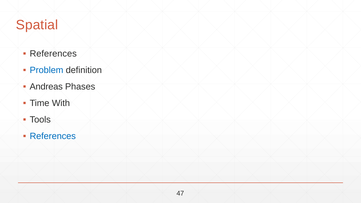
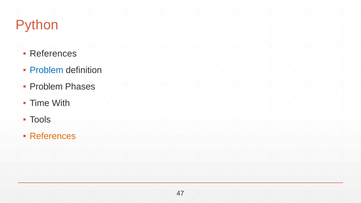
Spatial: Spatial -> Python (37, 25)
Andreas: Andreas -> Problem (46, 87)
References colour: blue -> orange (53, 136)
